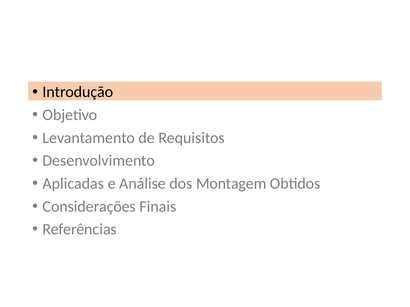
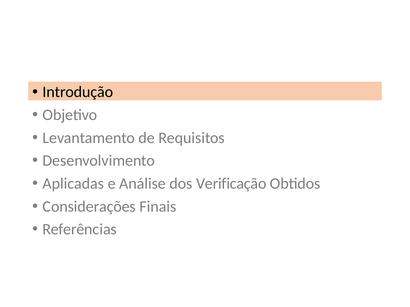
Montagem: Montagem -> Verificação (231, 184)
